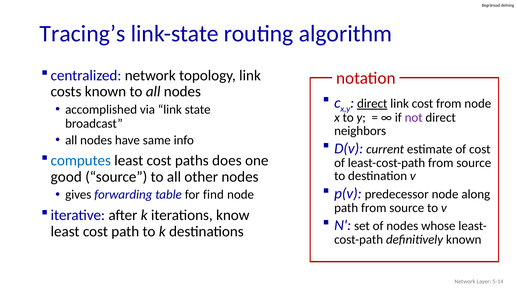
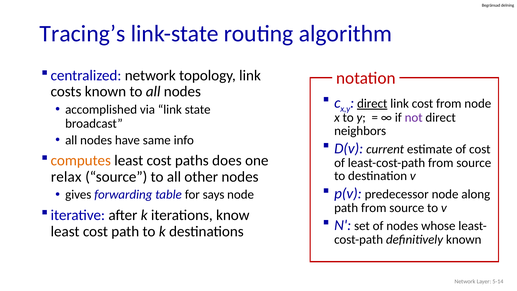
computes colour: blue -> orange (81, 160)
good: good -> relax (66, 177)
find: find -> says (214, 195)
